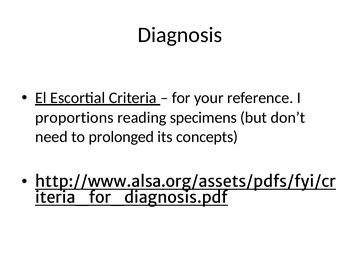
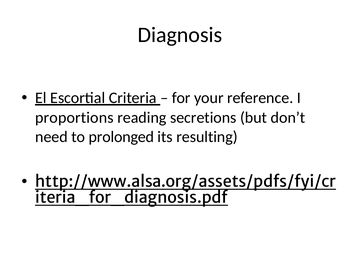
specimens: specimens -> secretions (203, 118)
concepts: concepts -> resulting (207, 137)
